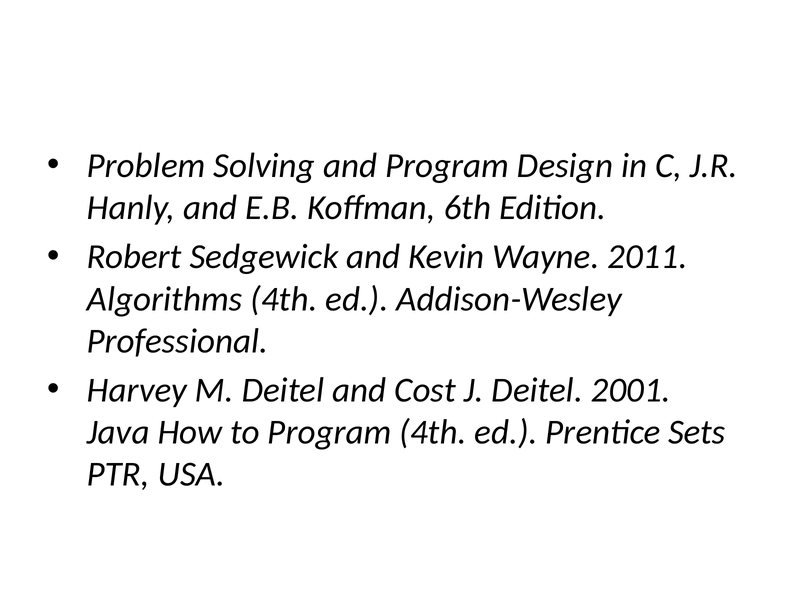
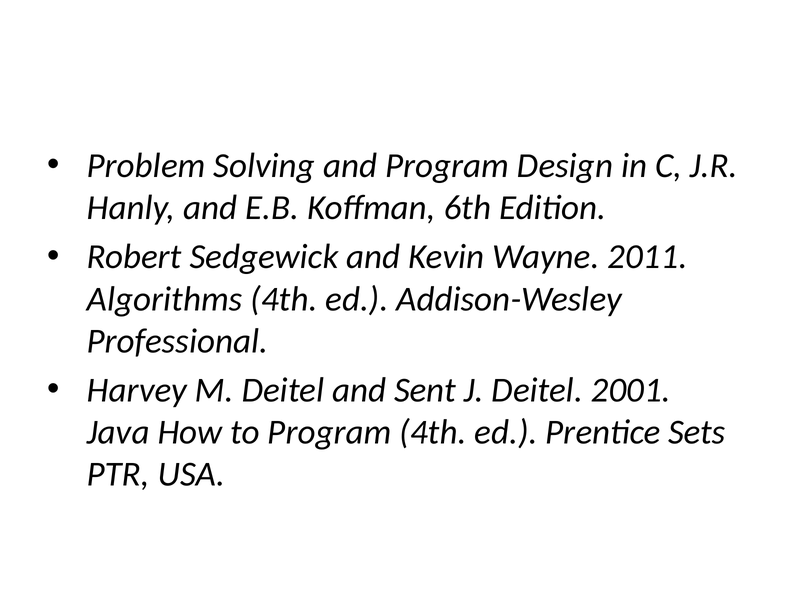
Cost: Cost -> Sent (425, 390)
